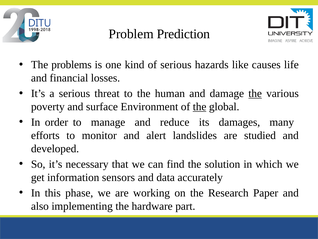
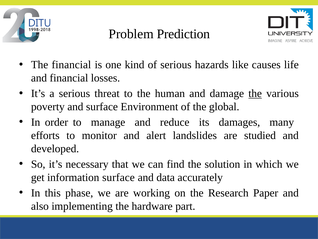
The problems: problems -> financial (71, 65)
the underline: present -> none (200, 107)
information sensors: sensors -> surface (118, 177)
